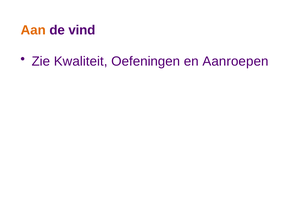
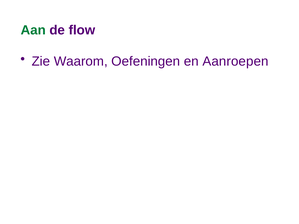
Aan colour: orange -> green (33, 30)
vind: vind -> flow (82, 30)
Kwaliteit: Kwaliteit -> Waarom (81, 61)
